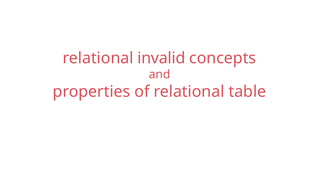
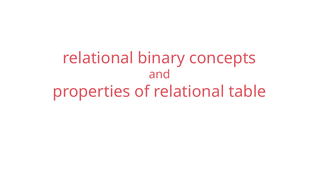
invalid: invalid -> binary (161, 58)
